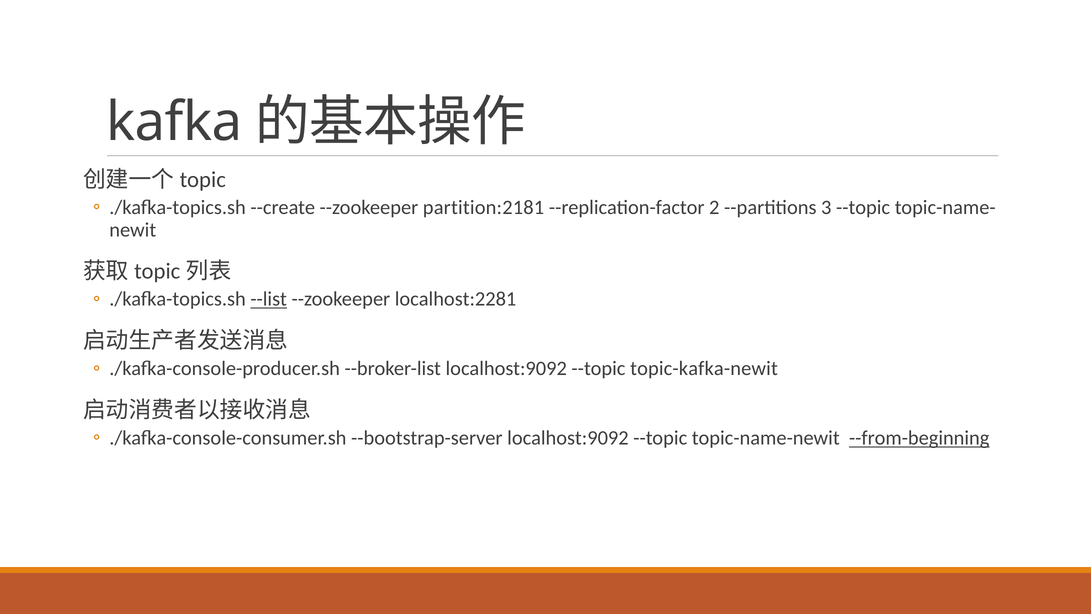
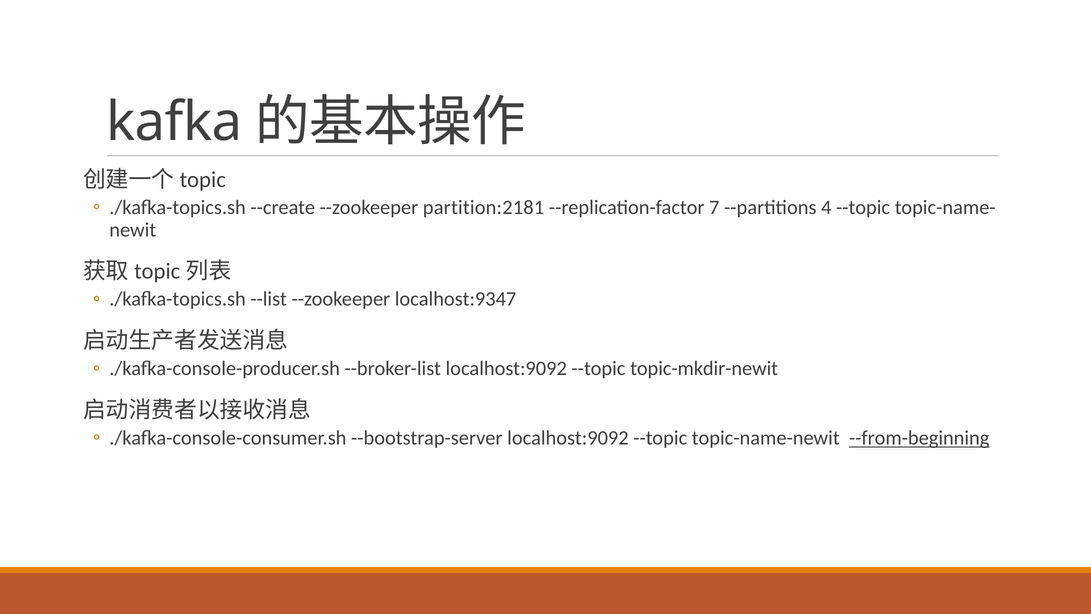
2: 2 -> 7 (714, 208)
3: 3 -> 4 (826, 208)
--list underline: present -> none (269, 299)
localhost:2281: localhost:2281 -> localhost:9347 (456, 299)
topic-kafka-newit: topic-kafka-newit -> topic-mkdir-newit (704, 368)
